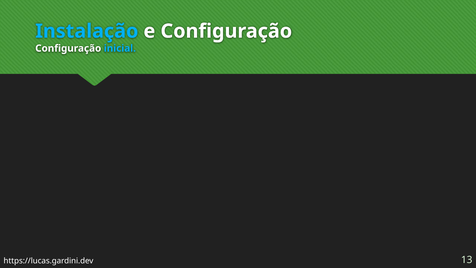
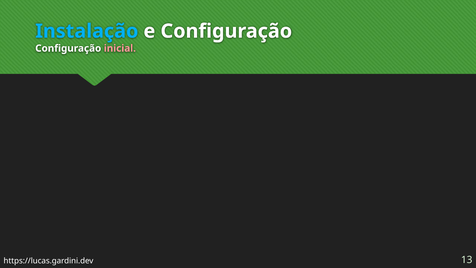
inicial colour: light blue -> pink (120, 48)
